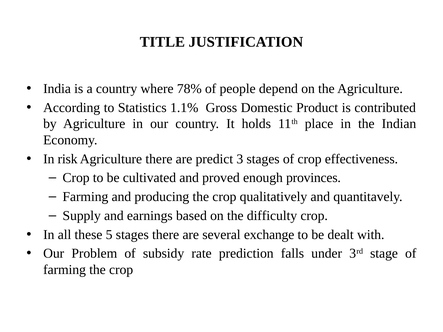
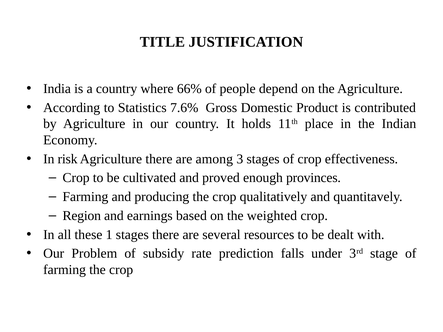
78%: 78% -> 66% (189, 89)
1.1%: 1.1% -> 7.6% (184, 108)
predict: predict -> among (214, 159)
Supply: Supply -> Region (82, 216)
difficulty: difficulty -> weighted (272, 216)
5: 5 -> 1 (109, 235)
exchange: exchange -> resources (269, 235)
